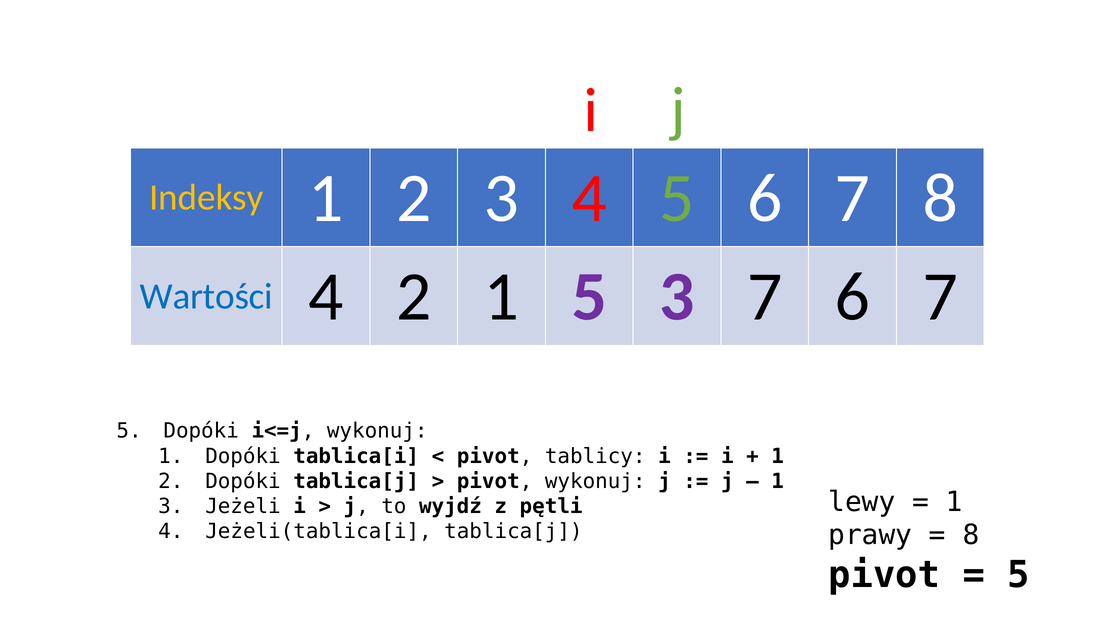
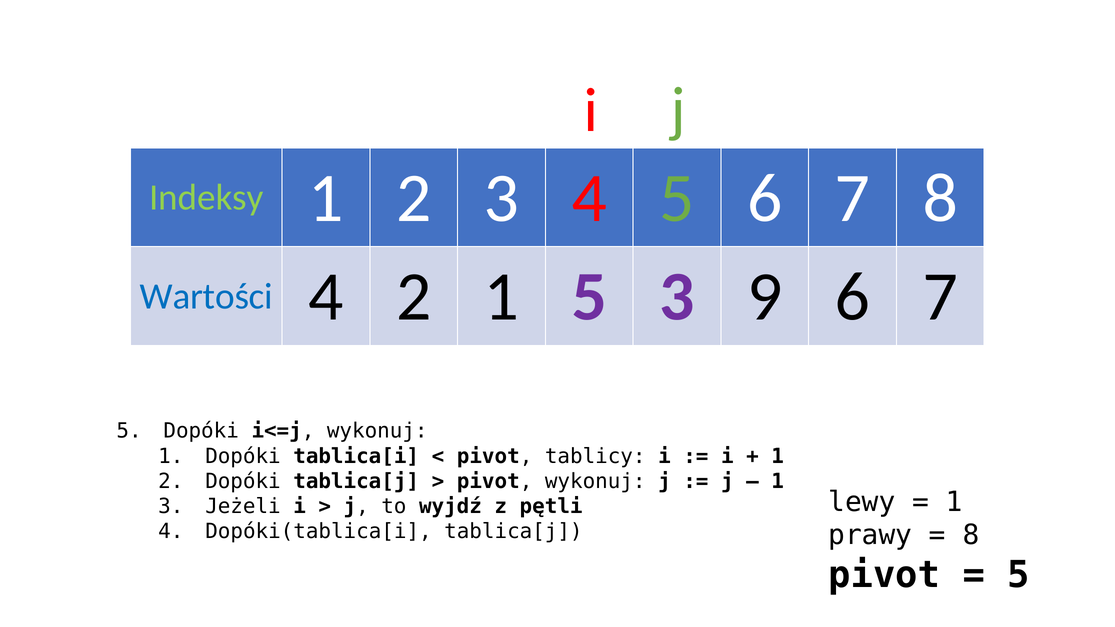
Indeksy colour: yellow -> light green (206, 198)
3 7: 7 -> 9 (765, 297)
Jeżeli(tablica[i: Jeżeli(tablica[i -> Dopóki(tablica[i (318, 532)
